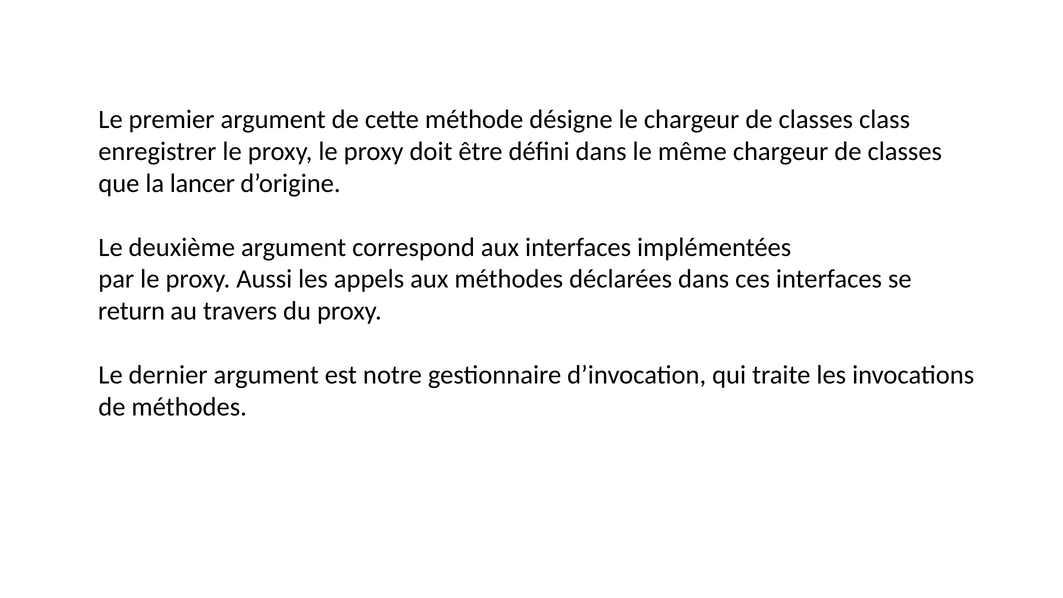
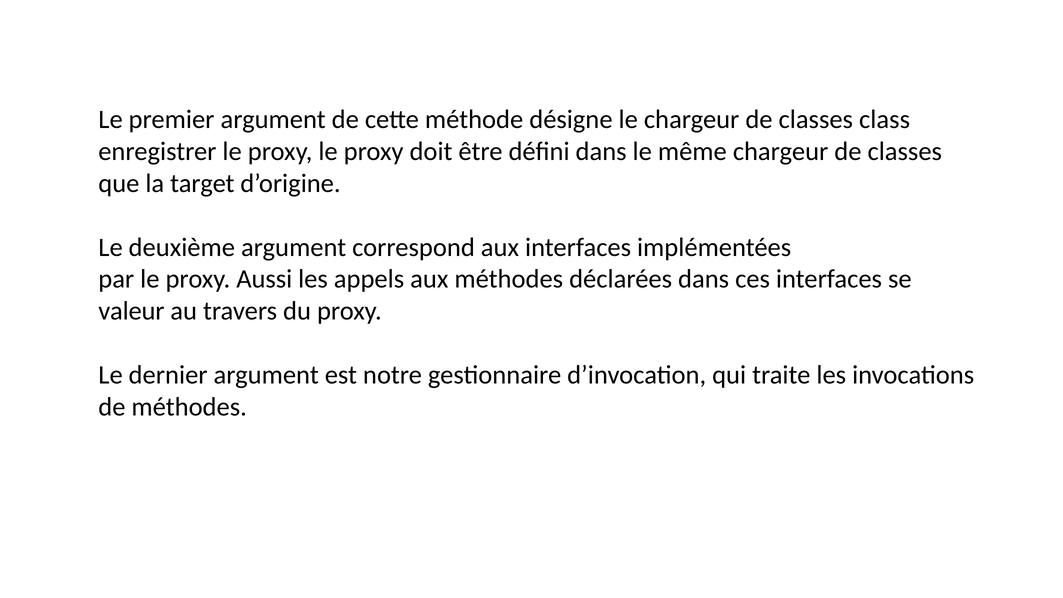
lancer: lancer -> target (202, 183)
return: return -> valeur (131, 311)
